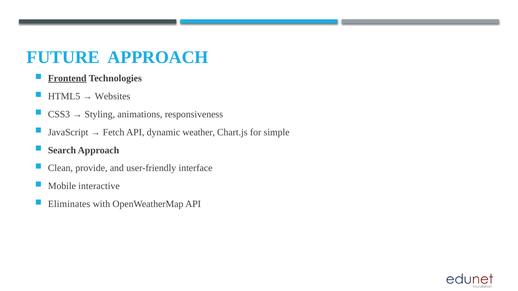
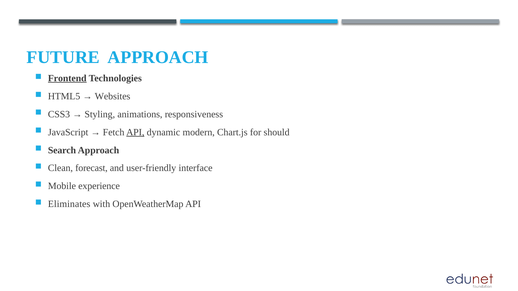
API underline: none -> present (135, 132)
weather: weather -> modern (199, 132)
simple: simple -> should (277, 132)
provide: provide -> forecast (91, 168)
interactive: interactive -> experience (99, 186)
